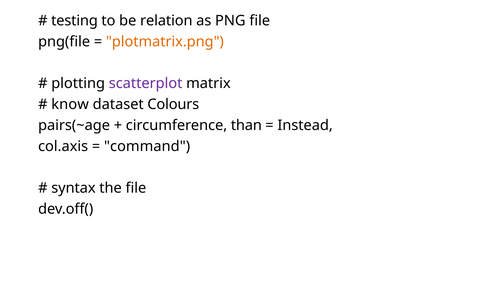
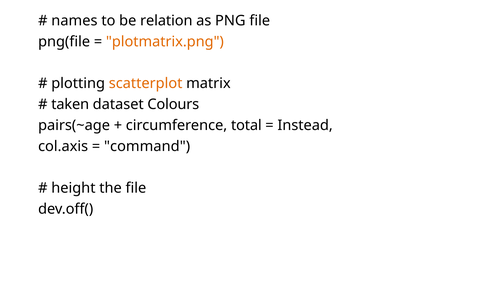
testing: testing -> names (74, 21)
scatterplot colour: purple -> orange (146, 84)
know: know -> taken (70, 105)
than: than -> total (246, 125)
syntax: syntax -> height (73, 188)
